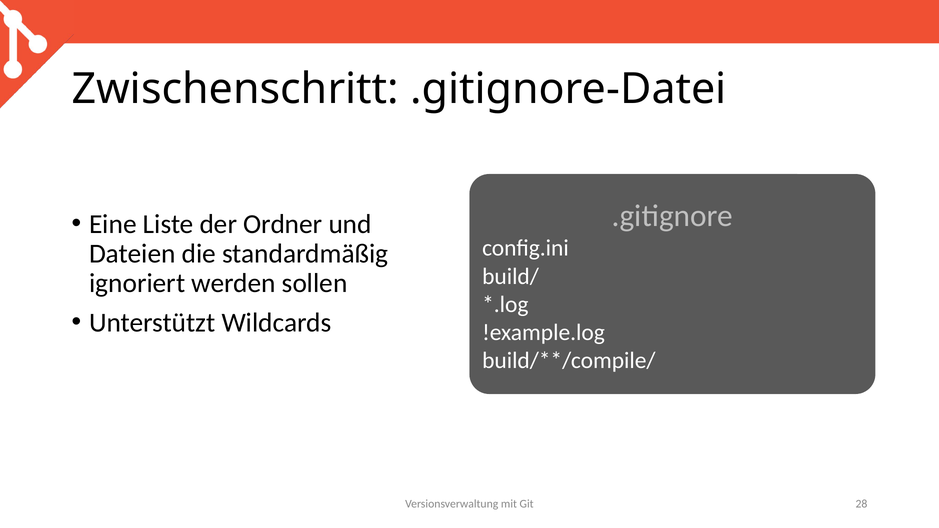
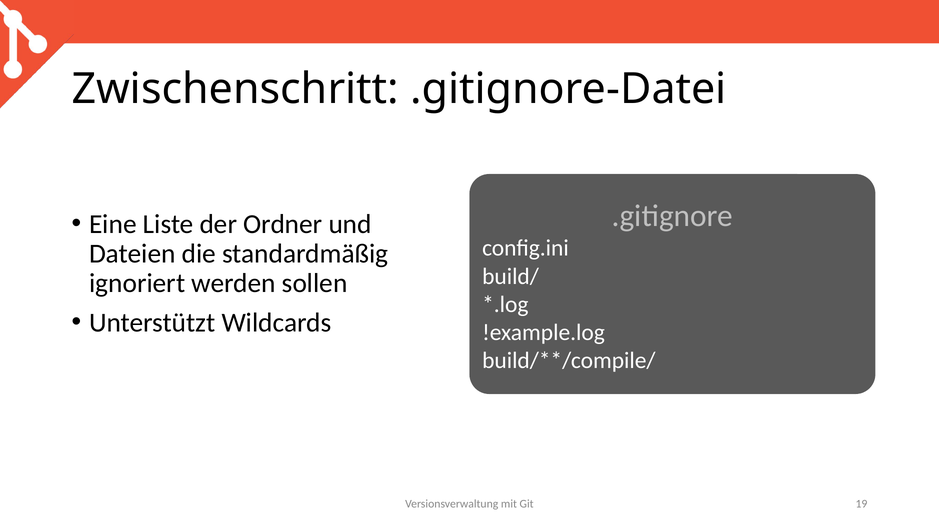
28: 28 -> 19 (861, 504)
